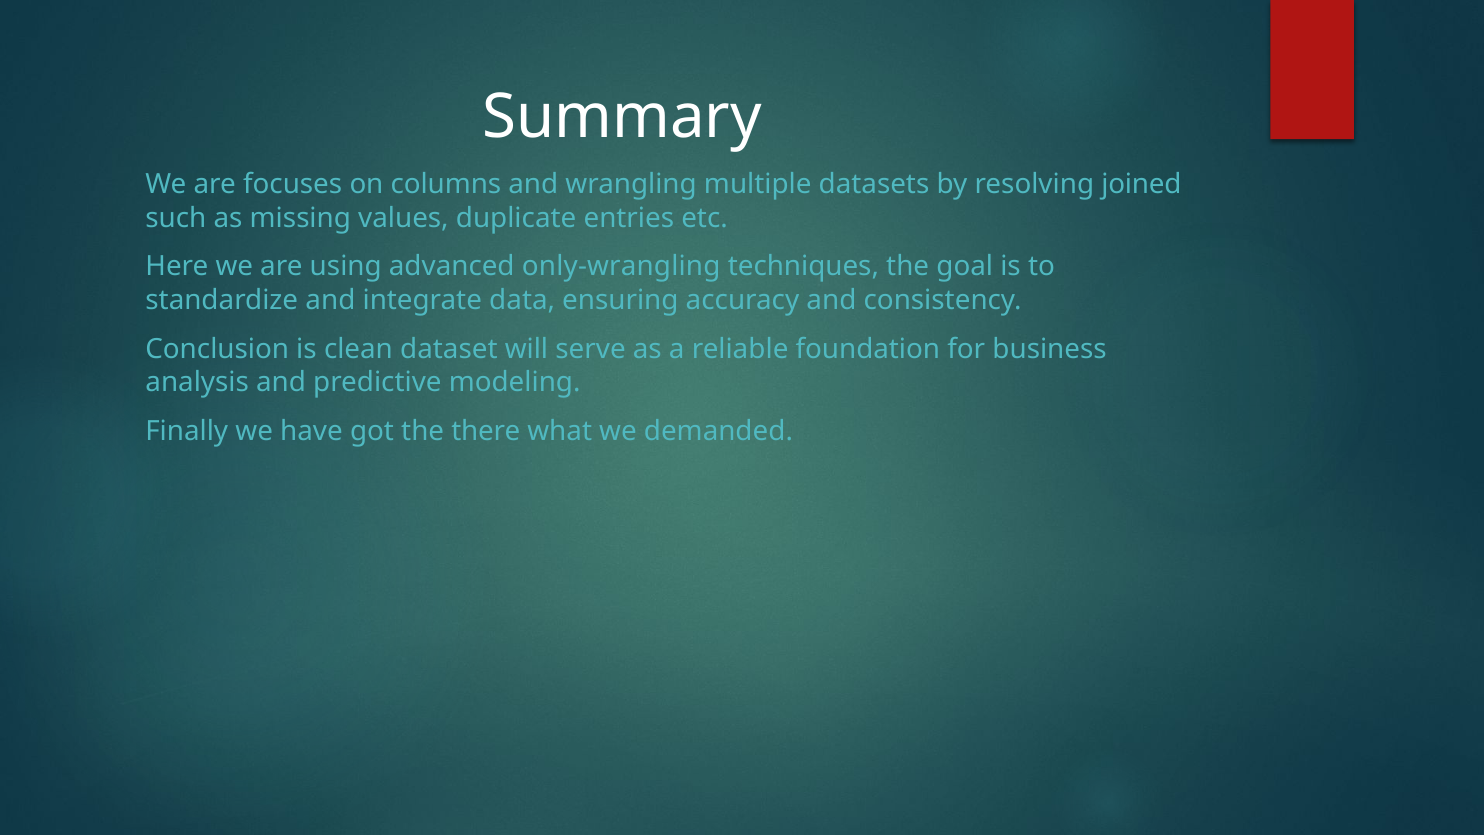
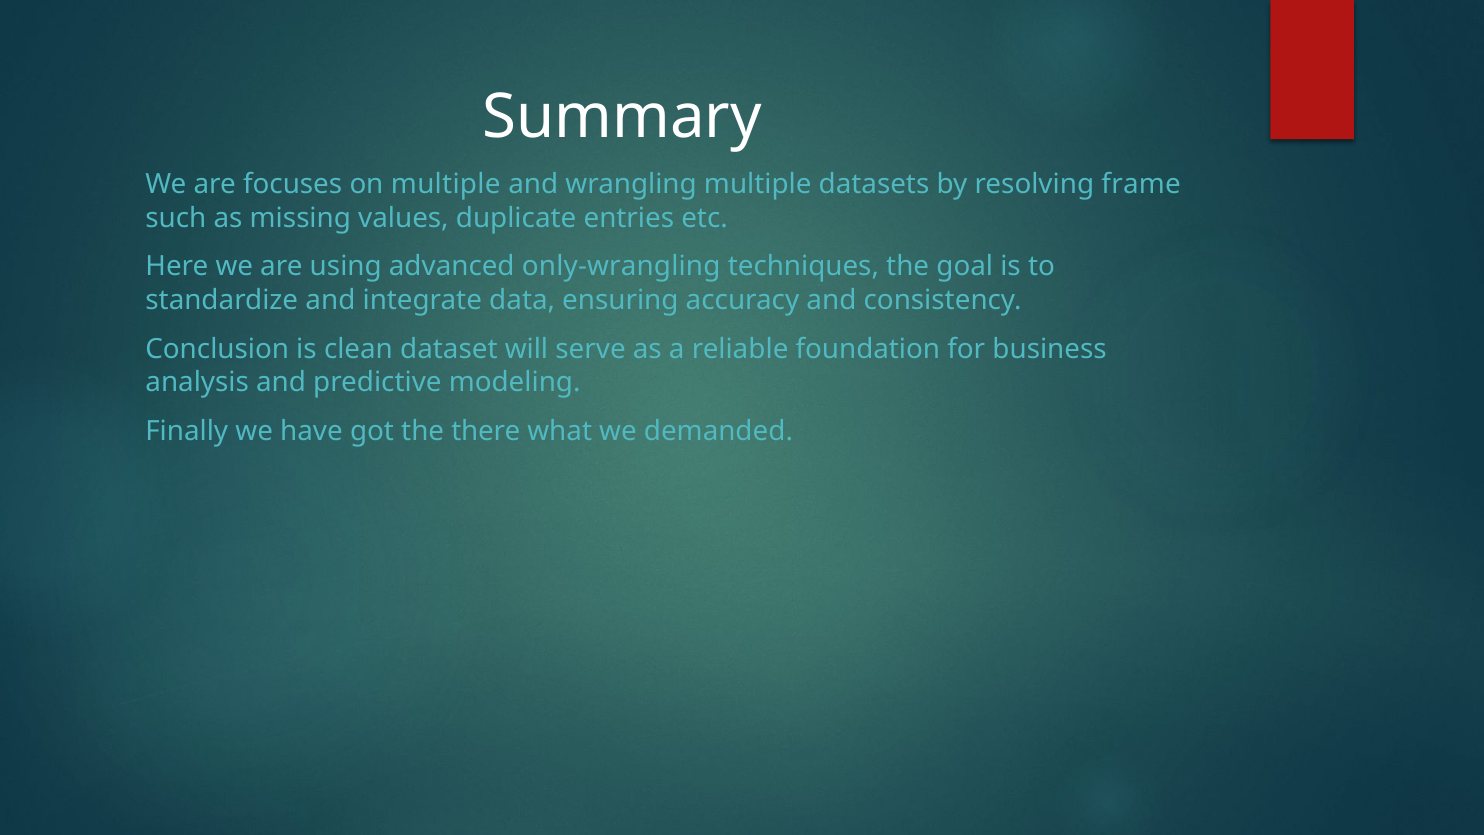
on columns: columns -> multiple (446, 184)
joined: joined -> frame (1141, 184)
